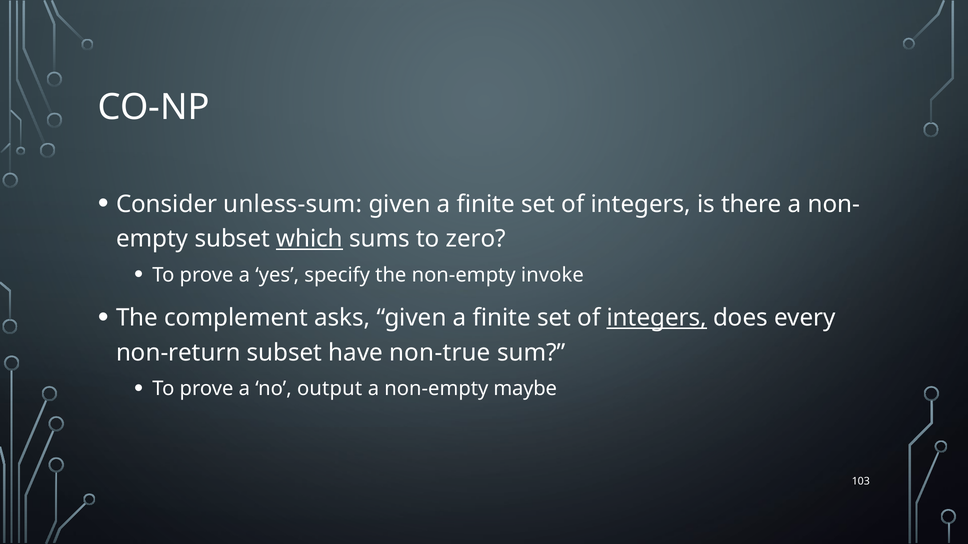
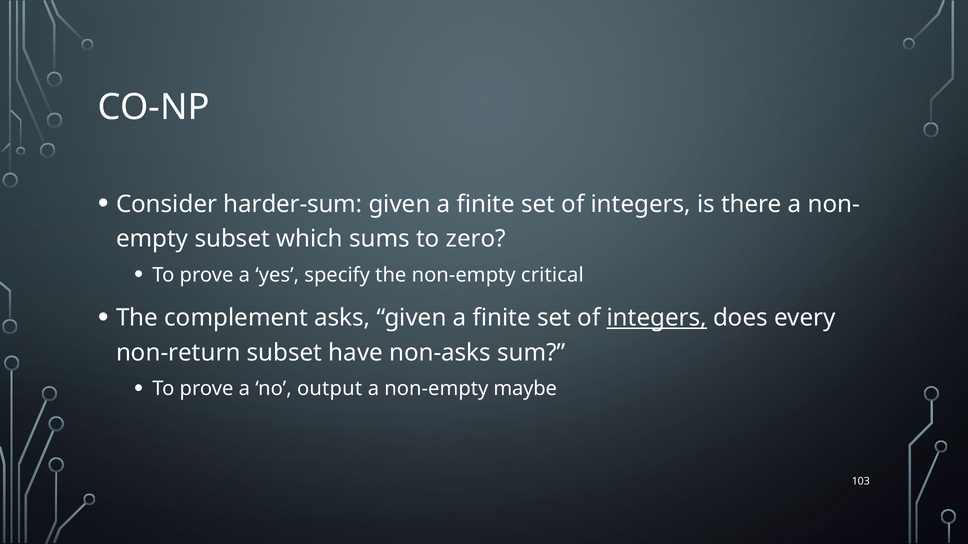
unless-sum: unless-sum -> harder-sum (293, 204)
which underline: present -> none (310, 239)
invoke: invoke -> critical (552, 275)
non-true: non-true -> non-asks (440, 353)
